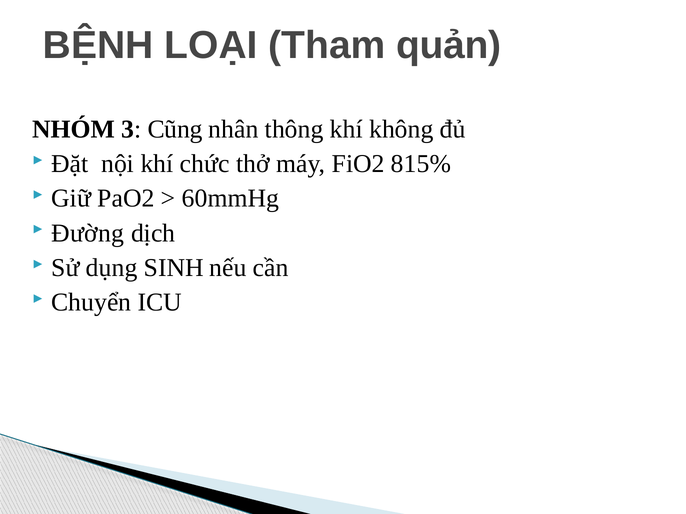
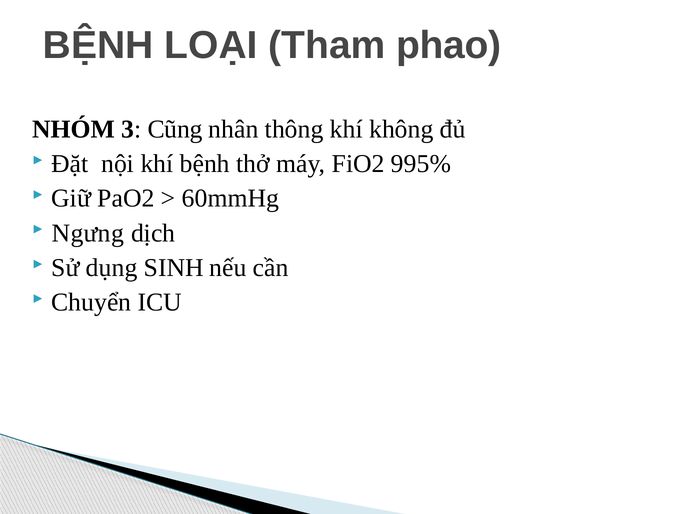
quản: quản -> phao (449, 46)
khí chức: chức -> bệnh (205, 164)
815%: 815% -> 995% (421, 164)
Đường: Đường -> Ngưng (88, 233)
